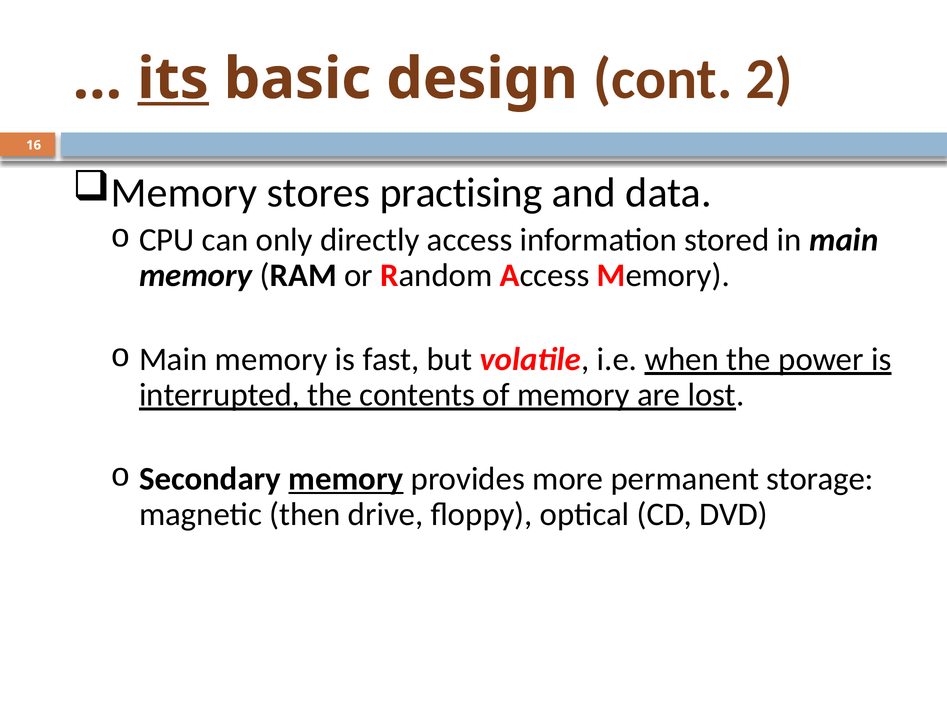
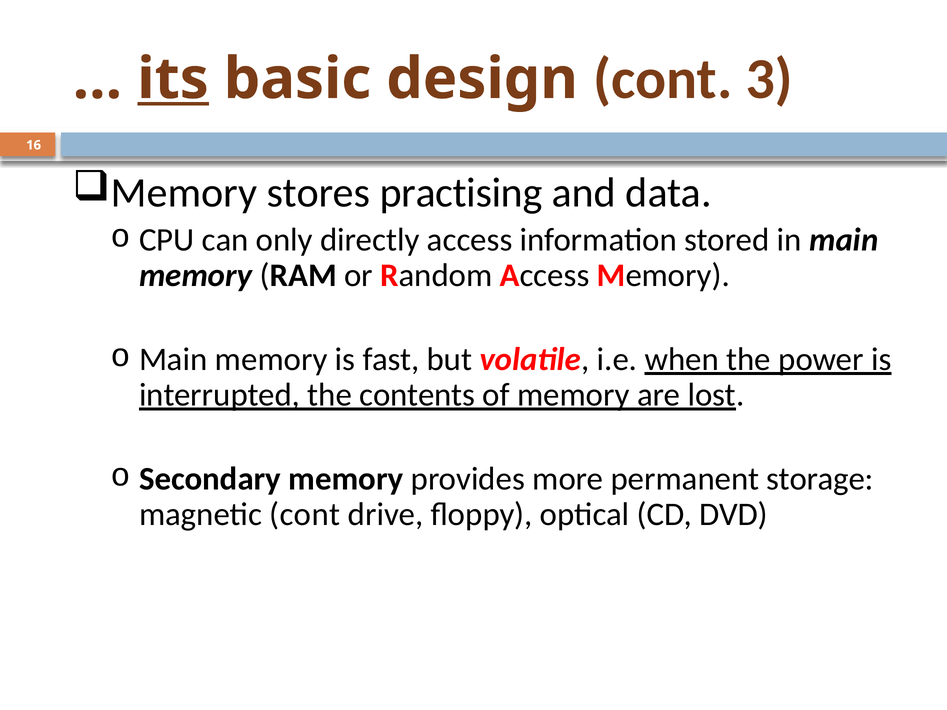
2: 2 -> 3 (769, 79)
memory underline: present -> none (346, 479)
magnetic then: then -> cont (305, 514)
